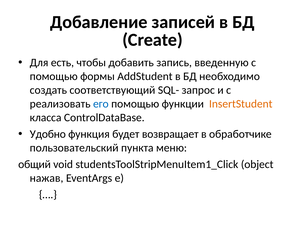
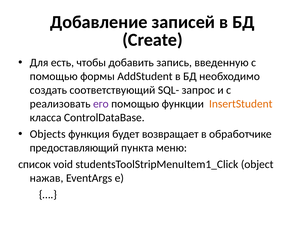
его colour: blue -> purple (101, 104)
Удобно: Удобно -> Objects (48, 134)
пользовательский: пользовательский -> предоставляющий (74, 148)
общий: общий -> список (35, 164)
